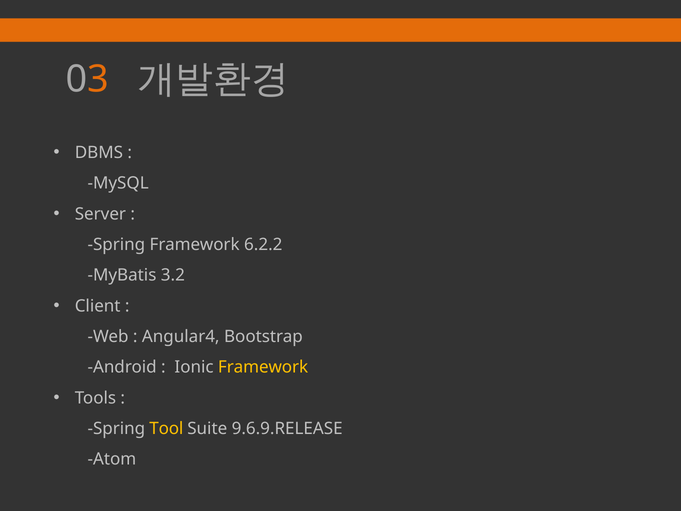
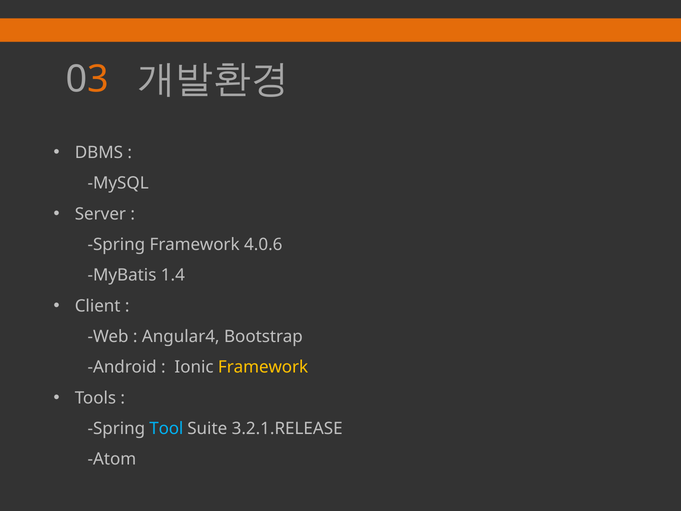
6.2.2: 6.2.2 -> 4.0.6 (263, 245)
3.2: 3.2 -> 1.4 (173, 275)
Tool colour: yellow -> light blue (166, 428)
9.6.9.RELEASE: 9.6.9.RELEASE -> 3.2.1.RELEASE (287, 428)
